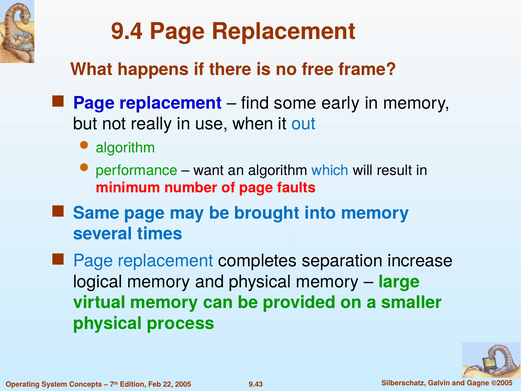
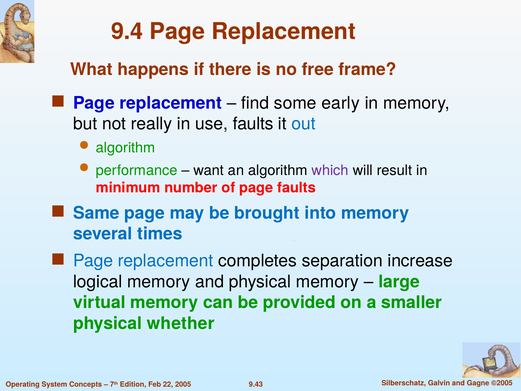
use when: when -> faults (253, 124)
which colour: blue -> purple (330, 170)
process: process -> whether (181, 323)
